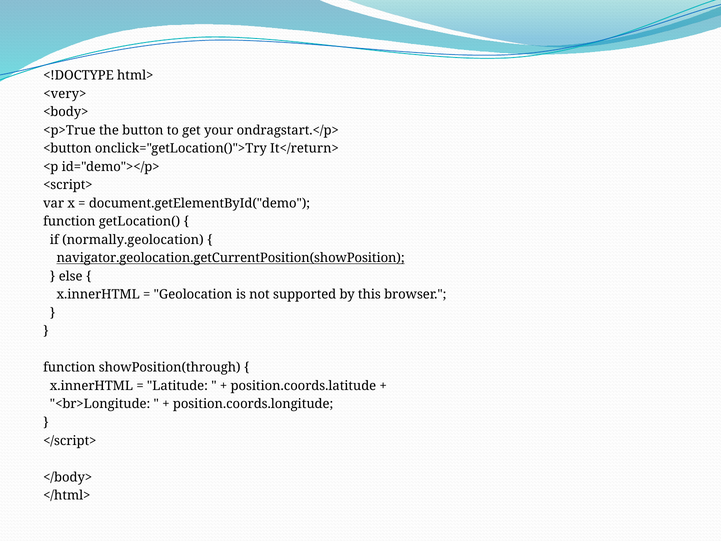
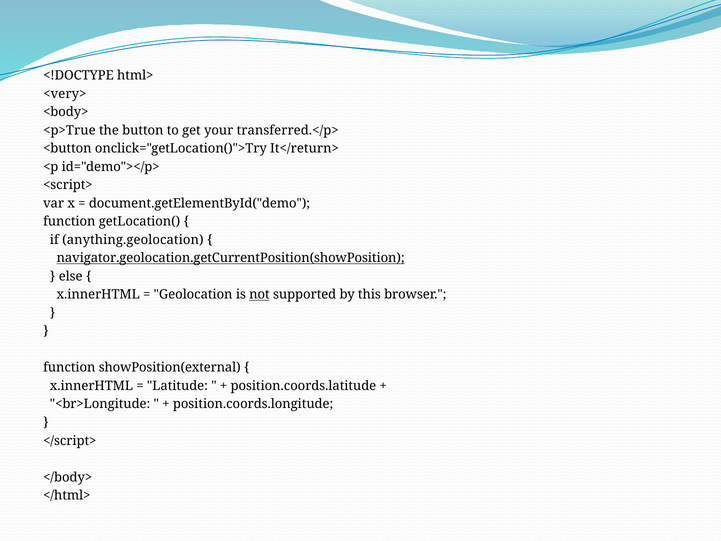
ondragstart.</p>: ondragstart.</p> -> transferred.</p> (288, 130)
normally.geolocation: normally.geolocation -> anything.geolocation (133, 240)
not underline: none -> present (259, 294)
showPosition(through: showPosition(through -> showPosition(external (170, 367)
